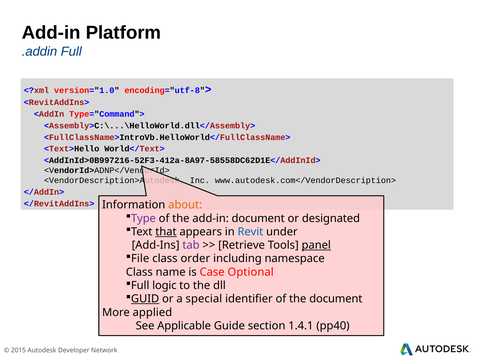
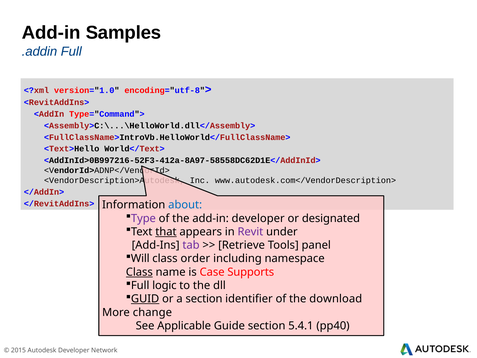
Platform: Platform -> Samples (124, 33)
about colour: orange -> blue (185, 205)
add-in document: document -> developer (258, 218)
Revit colour: blue -> purple (250, 232)
panel underline: present -> none (316, 245)
File: File -> Will (140, 258)
Class underline: none -> present (139, 272)
Optional: Optional -> Supports (251, 272)
a special: special -> section (204, 299)
the document: document -> download (336, 299)
applied: applied -> change (152, 312)
1.4.1: 1.4.1 -> 5.4.1 (301, 325)
